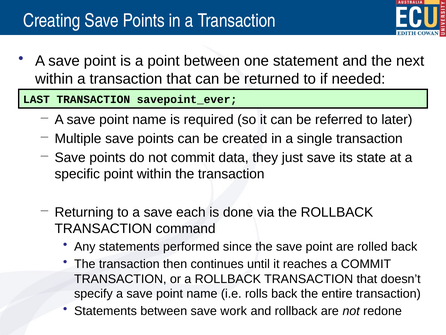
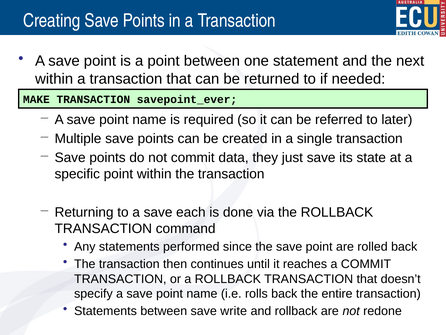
LAST: LAST -> MAKE (36, 99)
work: work -> write (234, 311)
